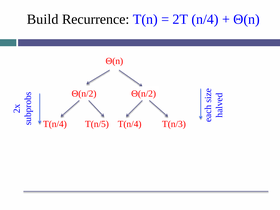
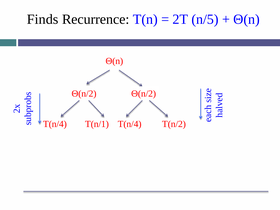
Build: Build -> Finds (43, 19)
n/4: n/4 -> n/5 (205, 19)
T(n/5: T(n/5 -> T(n/1 (97, 124)
T(n/4 T(n/3: T(n/3 -> T(n/2 (174, 124)
